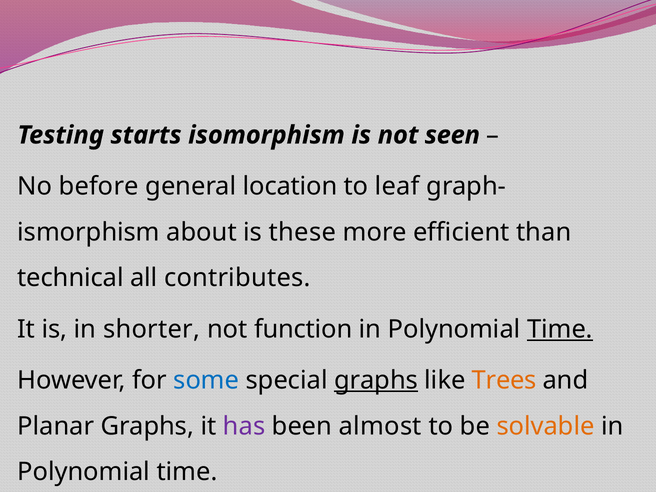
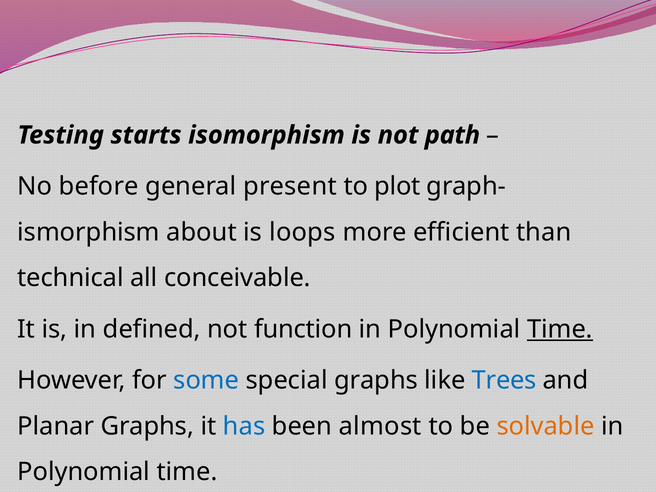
seen: seen -> path (452, 135)
location: location -> present (290, 186)
leaf: leaf -> plot (398, 186)
these: these -> loops (302, 232)
contributes: contributes -> conceivable (237, 278)
shorter: shorter -> defined (152, 329)
graphs underline: present -> none (376, 380)
Trees colour: orange -> blue (504, 380)
has colour: purple -> blue (244, 426)
